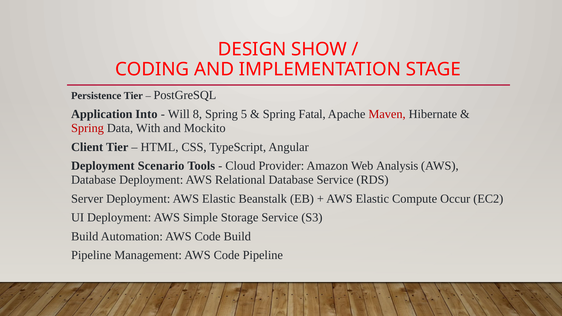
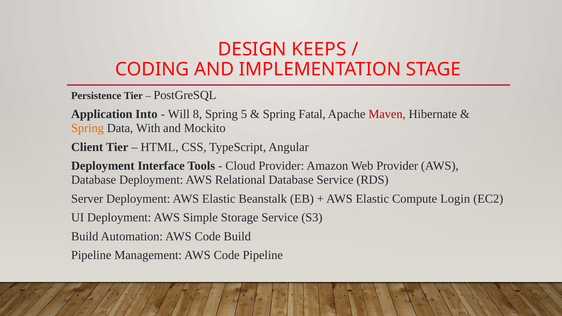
SHOW: SHOW -> KEEPS (319, 49)
Spring colour: red -> orange (87, 128)
Scenario: Scenario -> Interface (161, 166)
Web Analysis: Analysis -> Provider (397, 166)
Occur: Occur -> Login (455, 199)
